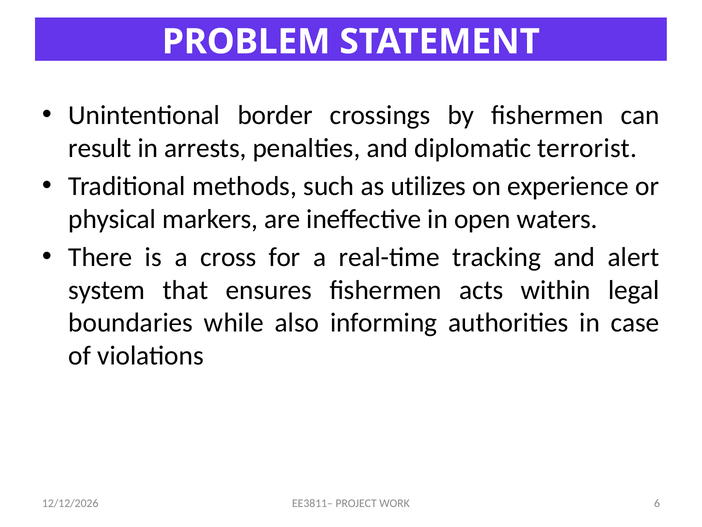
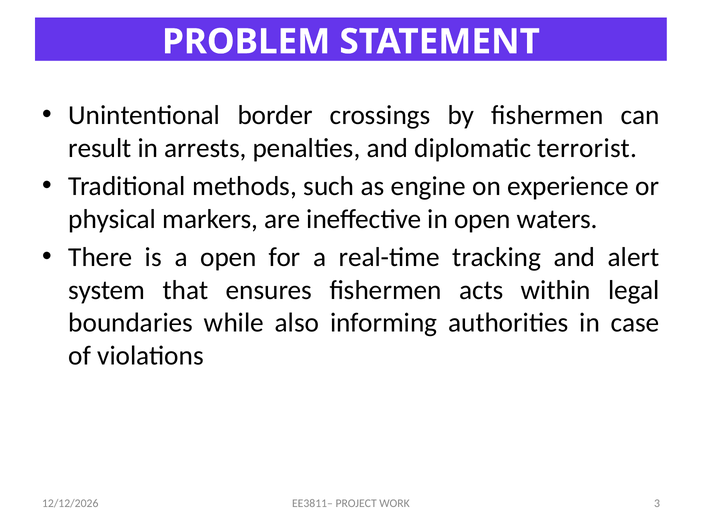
utilizes: utilizes -> engine (428, 186)
a cross: cross -> open (228, 257)
6: 6 -> 3 (657, 503)
